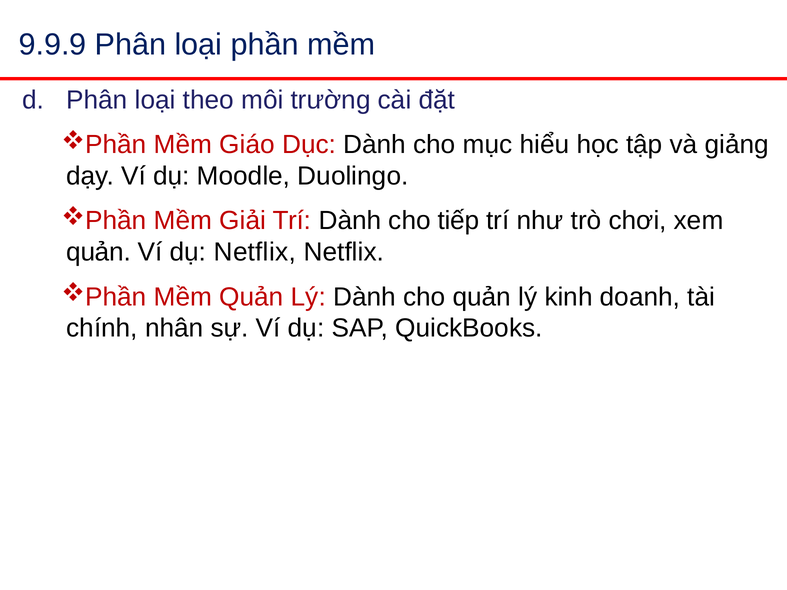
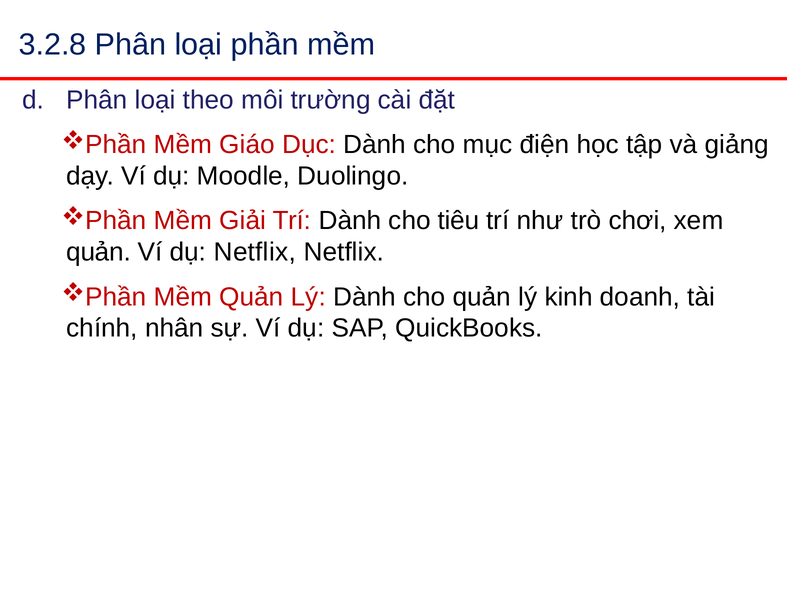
9.9.9: 9.9.9 -> 3.2.8 (53, 45)
hiểu: hiểu -> điện (544, 145)
tiếp: tiếp -> tiêu (459, 221)
